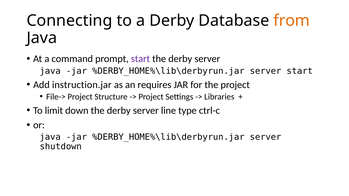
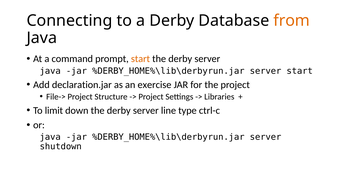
start colour: purple -> orange (140, 59)
instruction.jar: instruction.jar -> declaration.jar (82, 85)
requires: requires -> exercise (155, 85)
